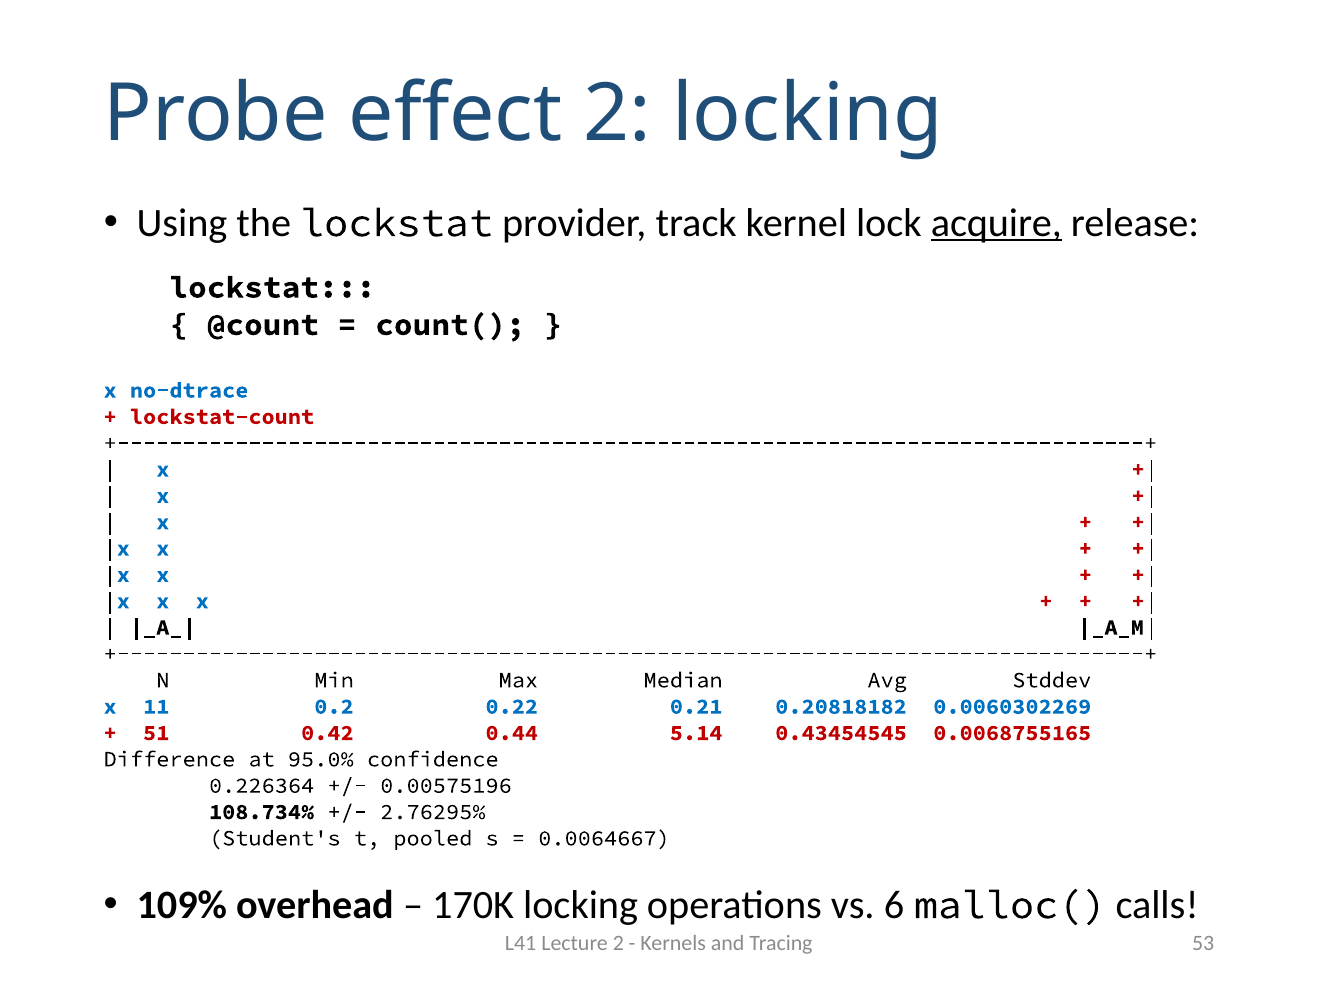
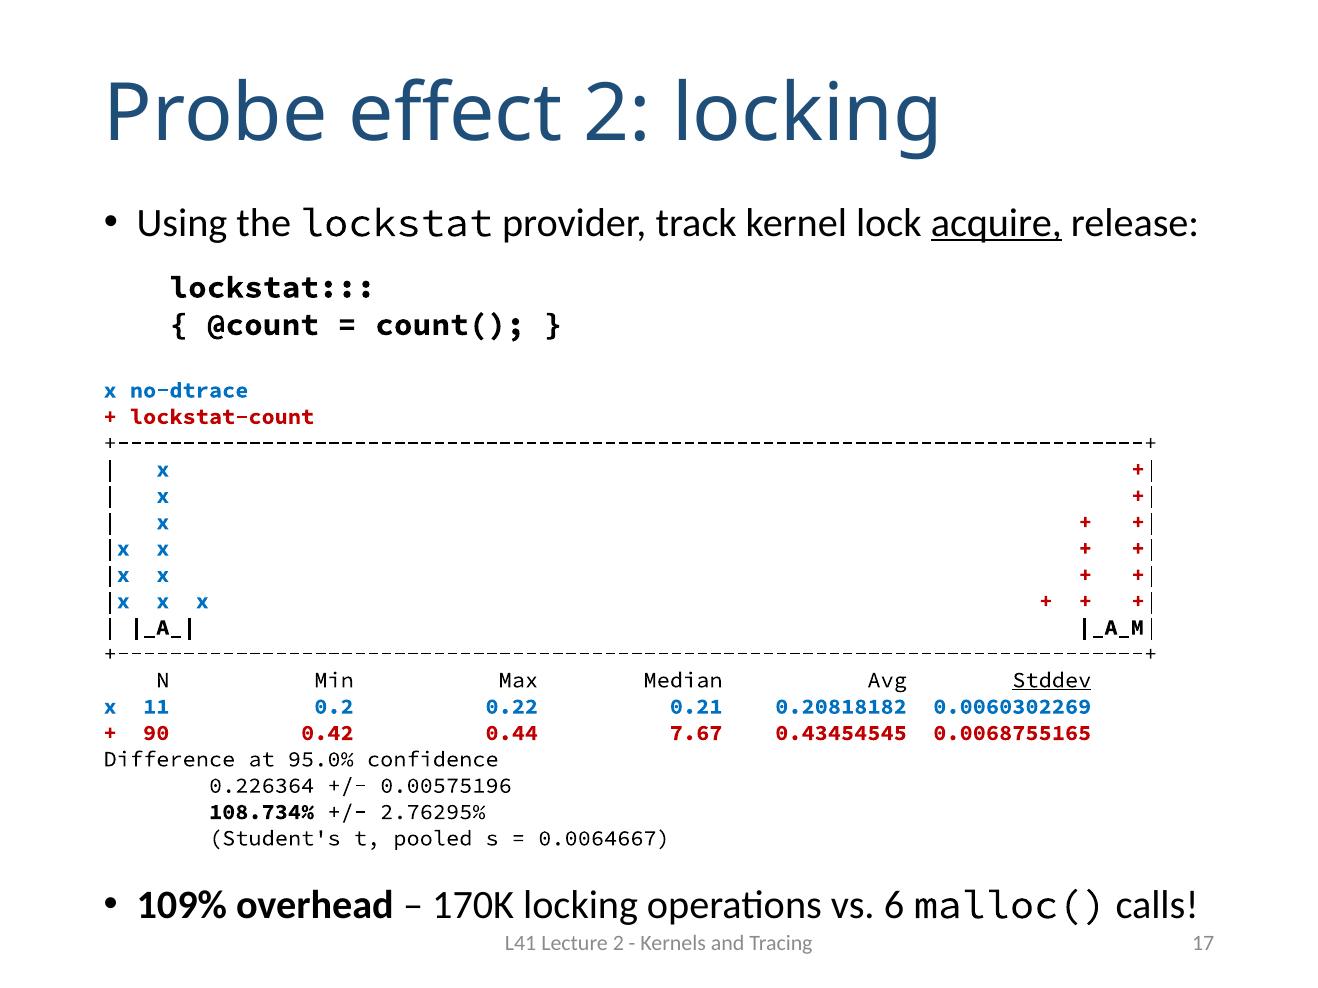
Stddev underline: none -> present (1052, 680)
51: 51 -> 90 (156, 733)
5.14: 5.14 -> 7.67 (696, 733)
53: 53 -> 17 (1203, 944)
